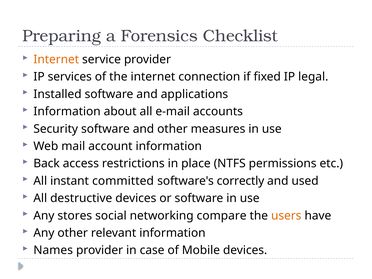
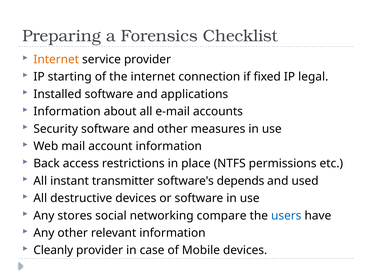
services: services -> starting (70, 77)
committed: committed -> transmitter (123, 181)
correctly: correctly -> depends (241, 181)
users colour: orange -> blue (286, 216)
Names: Names -> Cleanly (53, 250)
